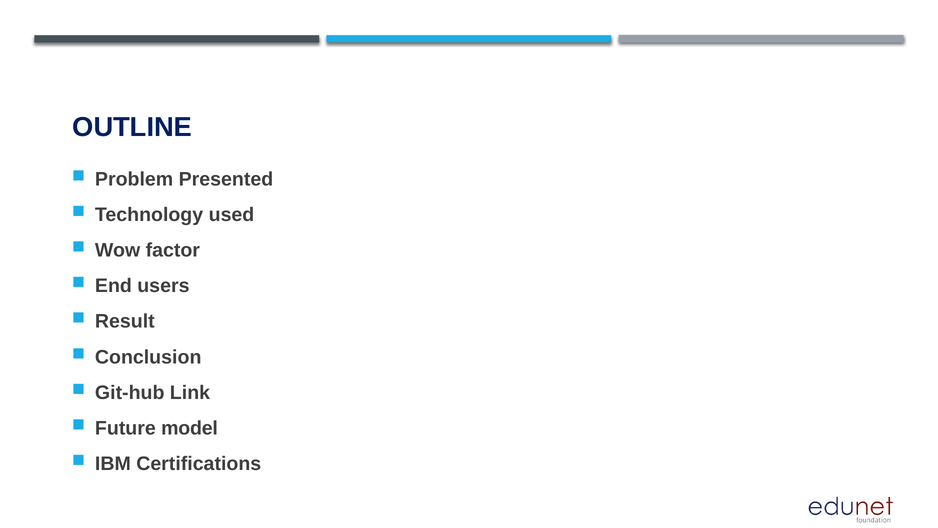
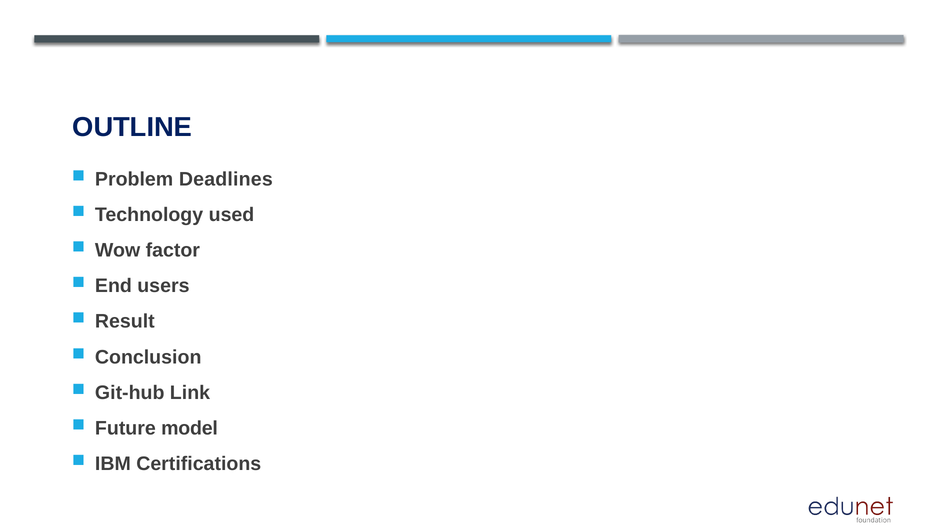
Presented: Presented -> Deadlines (226, 179)
